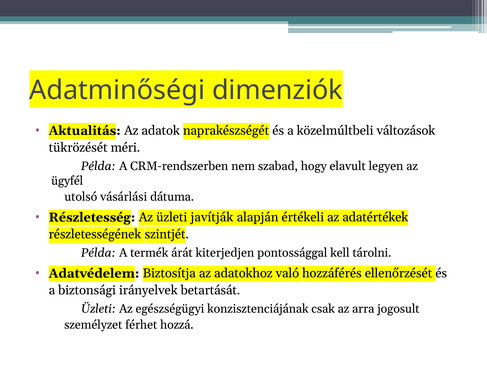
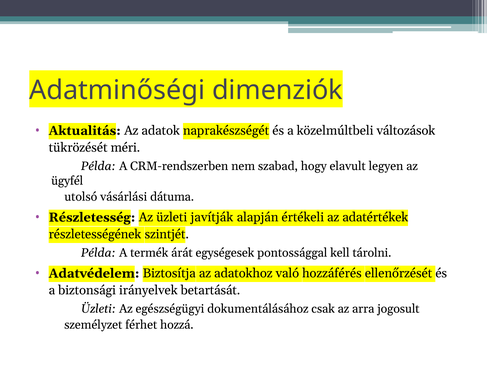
kiterjedjen: kiterjedjen -> egységesek (225, 253)
konzisztenciájának: konzisztenciájának -> dokumentálásához (258, 309)
